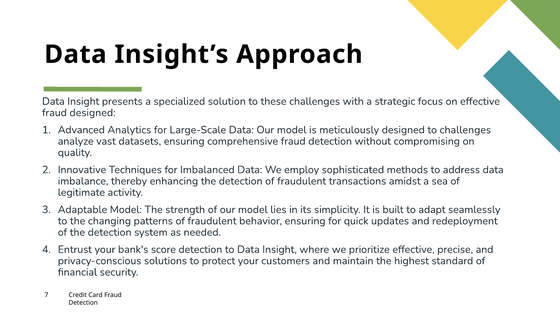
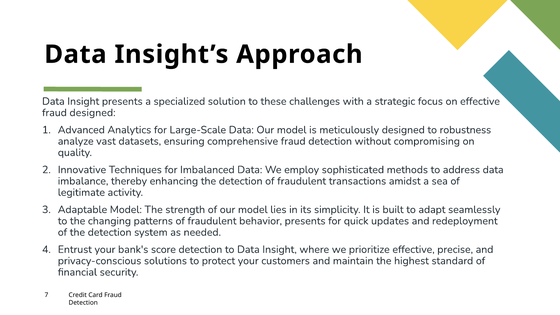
to challenges: challenges -> robustness (465, 130)
behavior ensuring: ensuring -> presents (305, 221)
